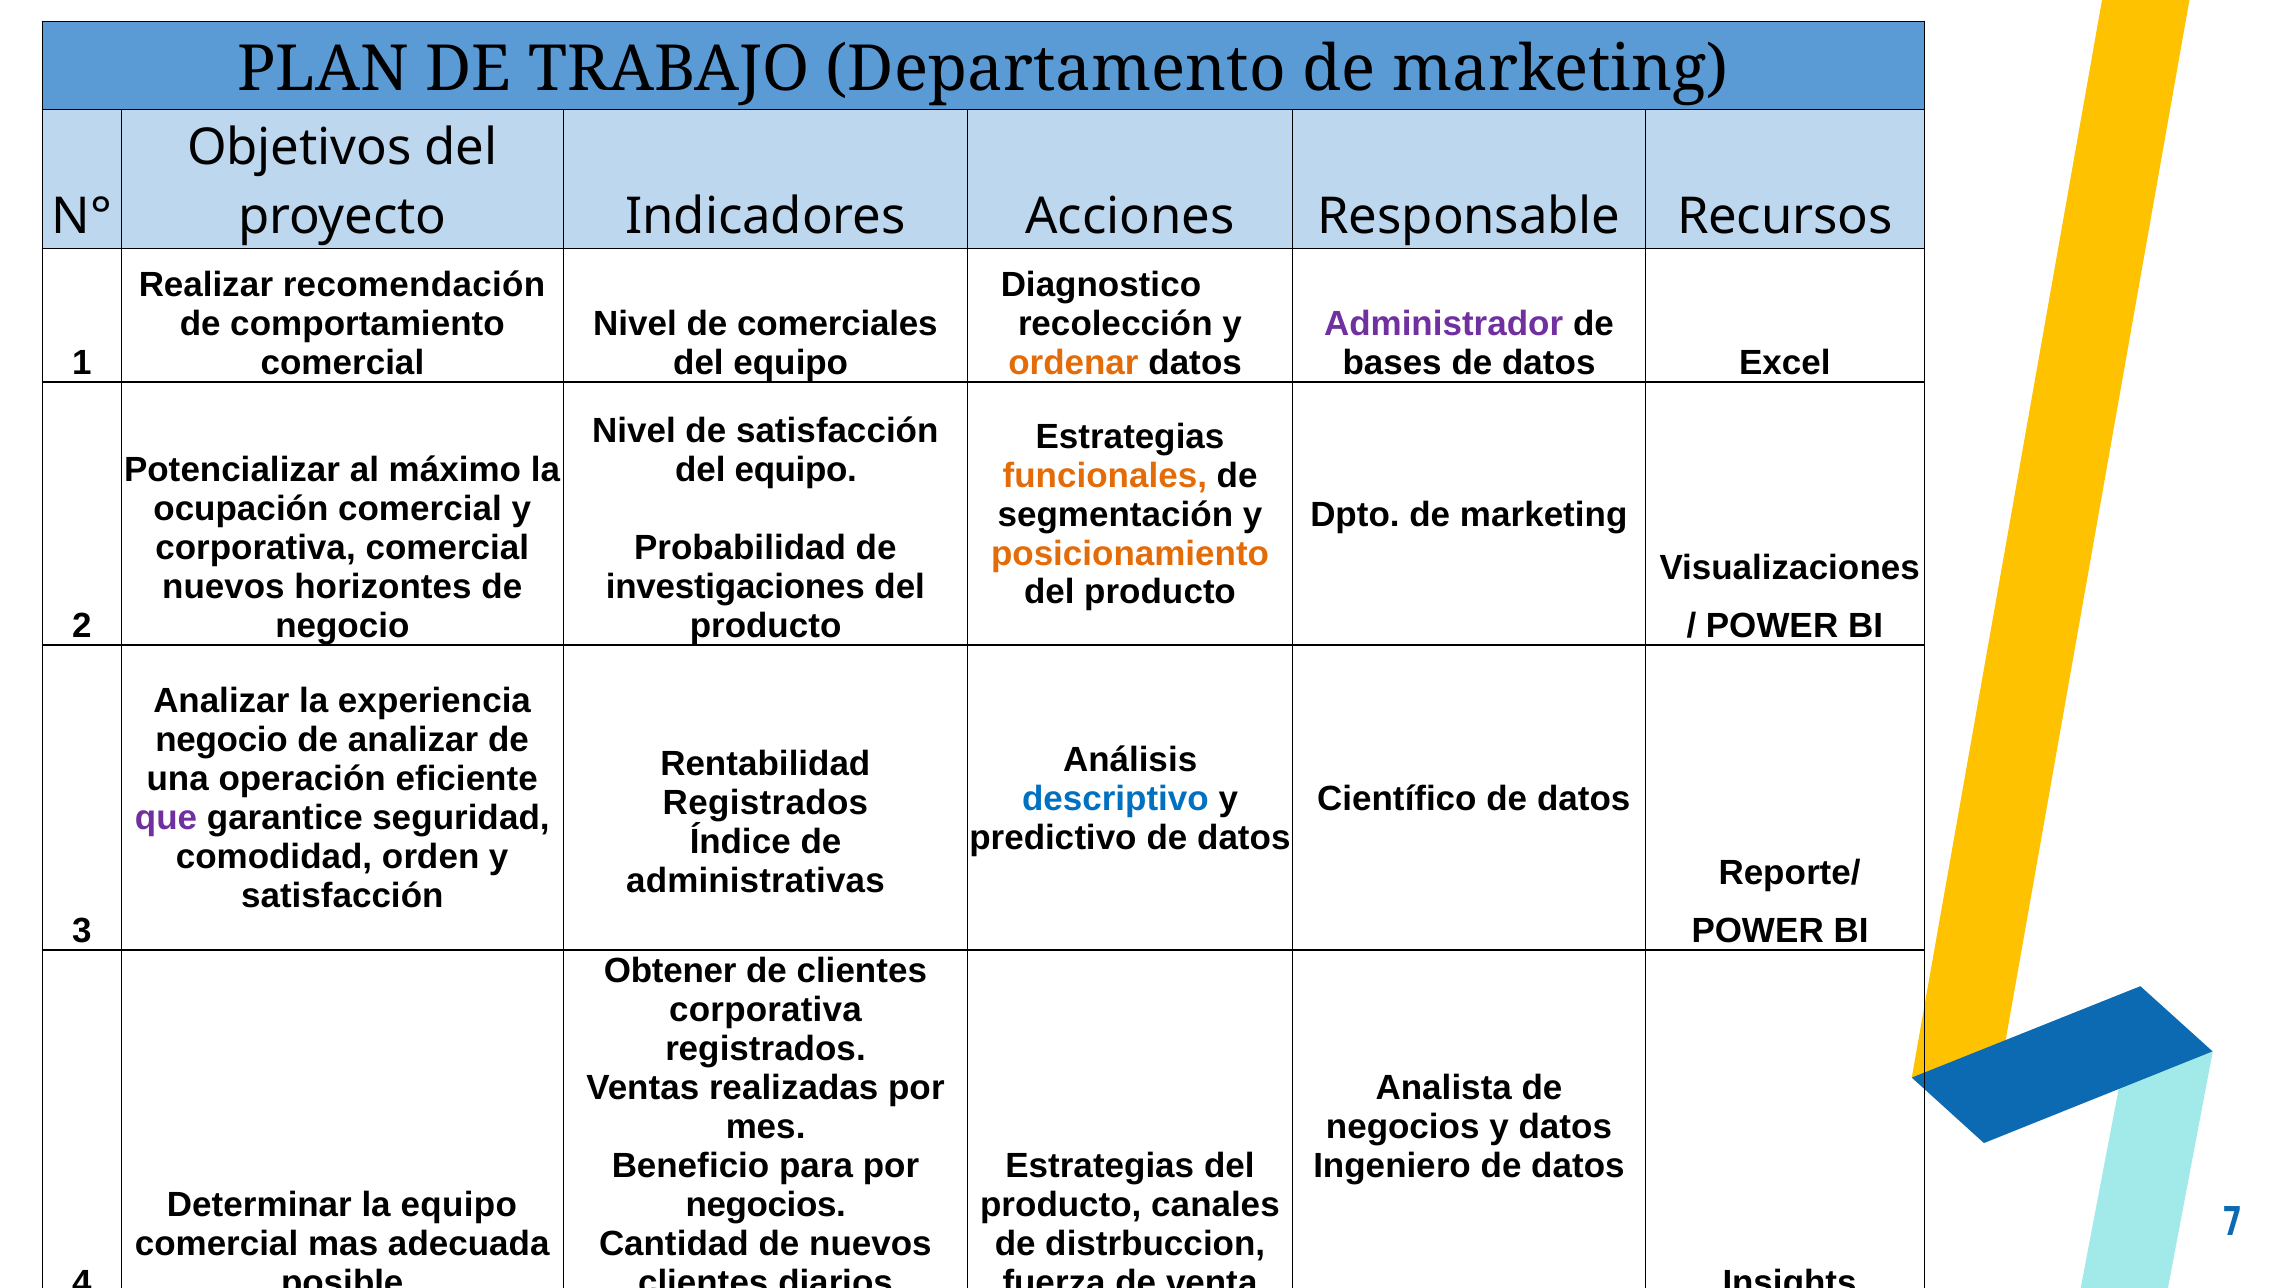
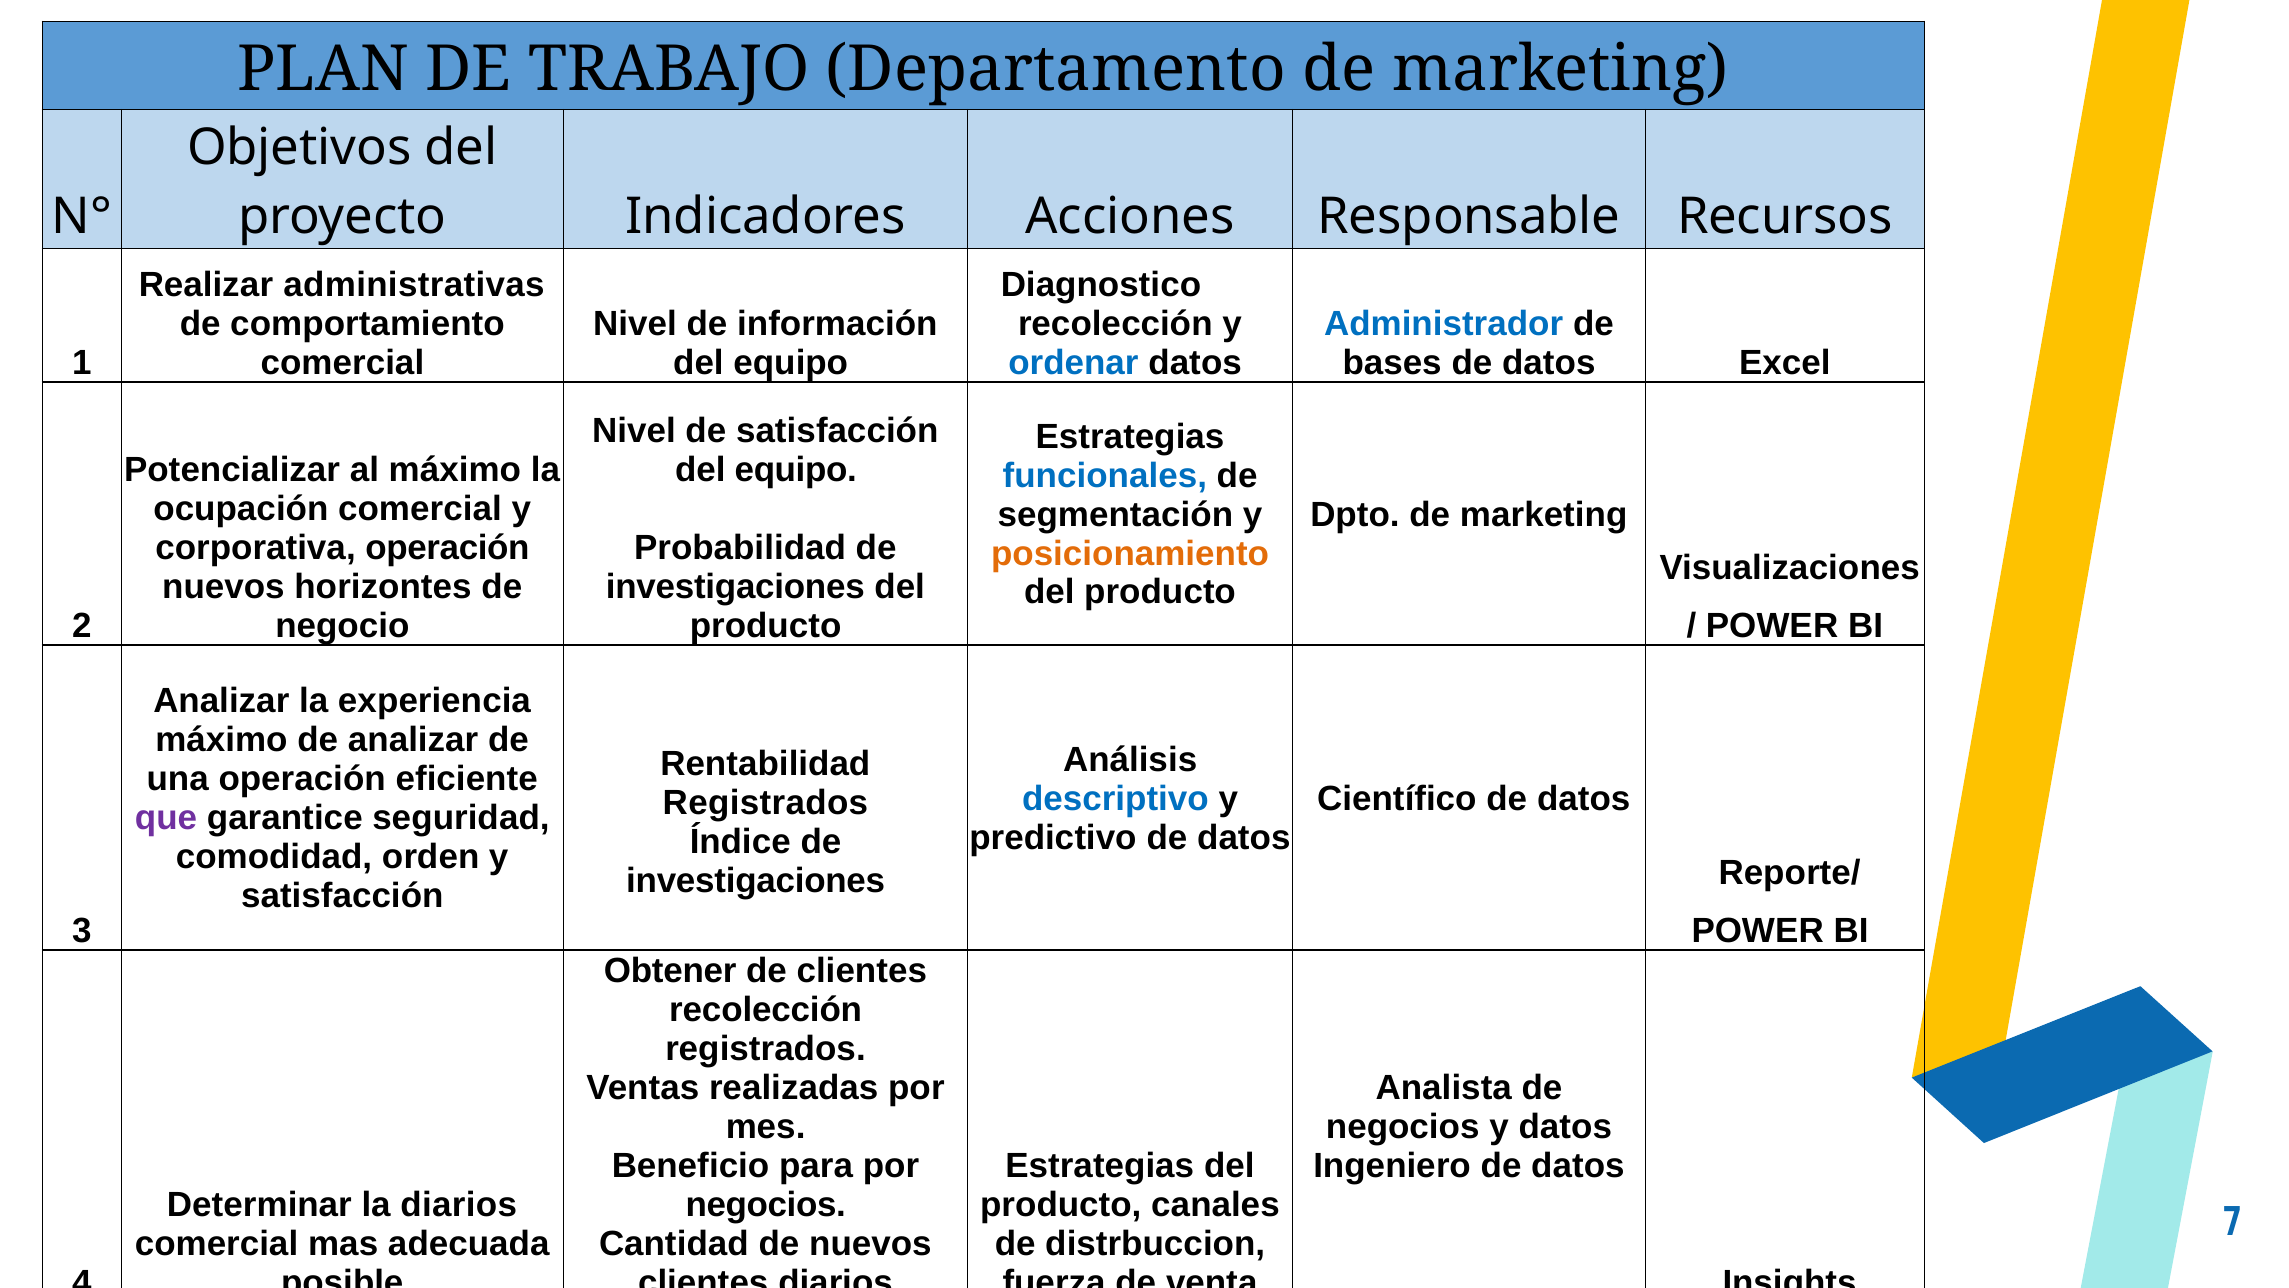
recomendación: recomendación -> administrativas (414, 285)
comerciales: comerciales -> información (837, 324)
Administrador colour: purple -> blue (1444, 324)
ordenar colour: orange -> blue (1073, 363)
funcionales colour: orange -> blue (1105, 475)
corporativa comercial: comercial -> operación (447, 548)
negocio: negocio -> máximo (221, 740)
administrativas: administrativas -> investigaciones (756, 881)
corporativa: corporativa -> recolección (766, 1010)
la equipo: equipo -> diarios (459, 1205)
